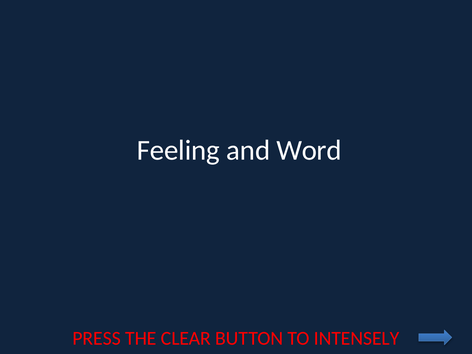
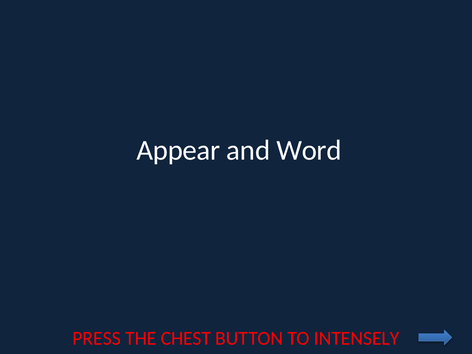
Feeling: Feeling -> Appear (178, 150)
CLEAR: CLEAR -> CHEST (186, 338)
